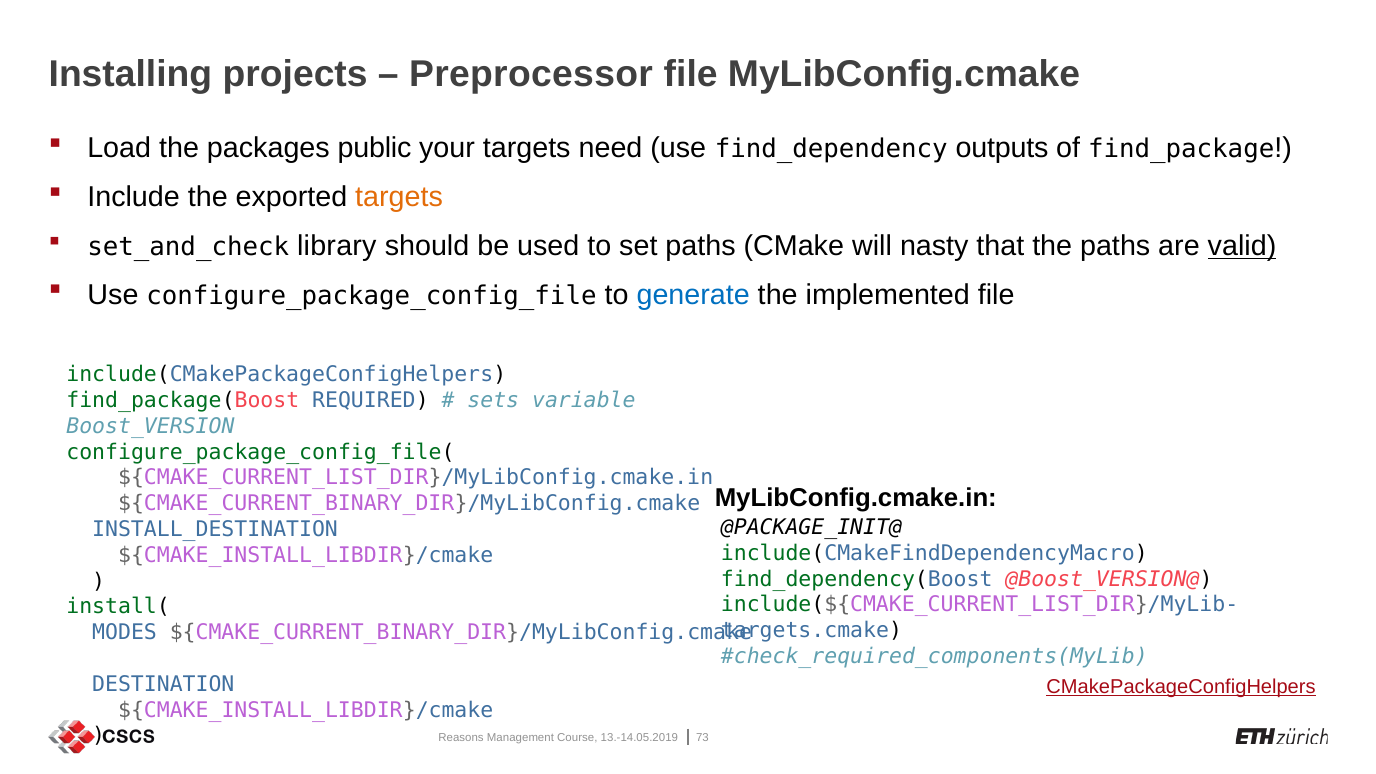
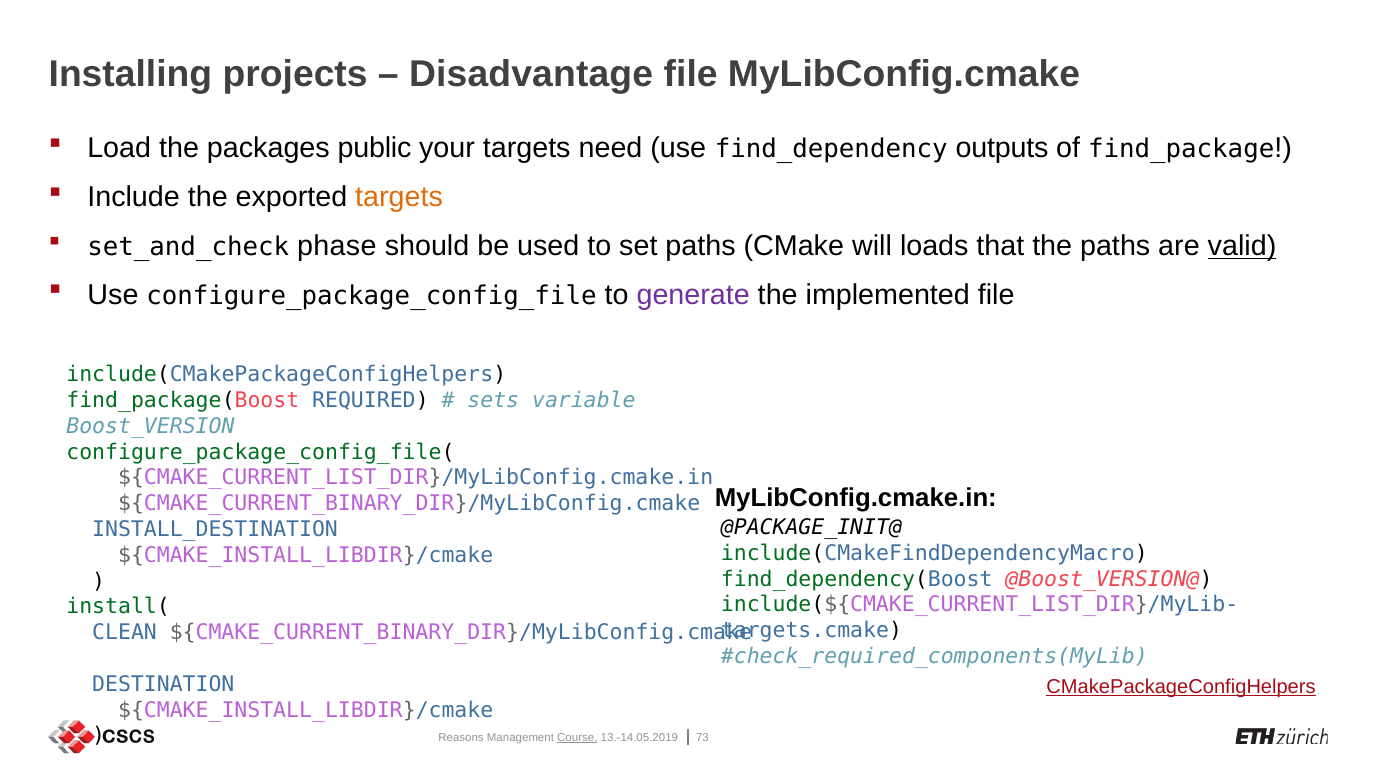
Preprocessor: Preprocessor -> Disadvantage (531, 75)
library: library -> phase (337, 246)
nasty: nasty -> loads (934, 246)
generate colour: blue -> purple (693, 295)
MODES: MODES -> CLEAN (125, 633)
Course underline: none -> present (577, 738)
